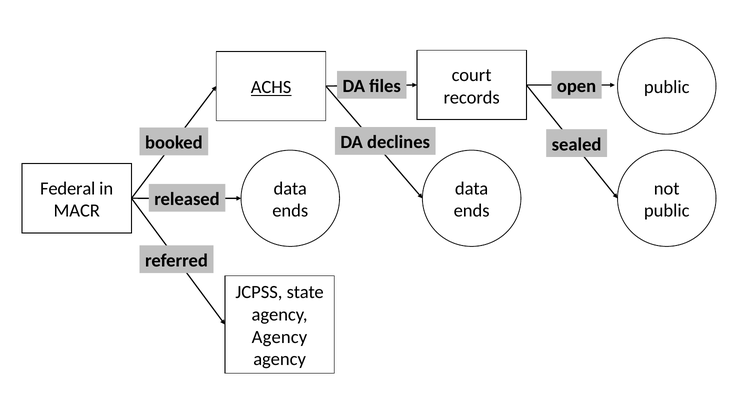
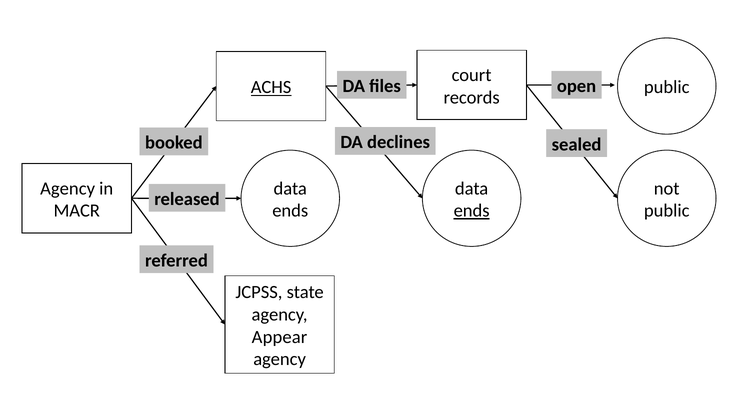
Federal: Federal -> Agency (68, 188)
ends underline: none -> present (472, 211)
Agency: Agency -> Appear (280, 337)
